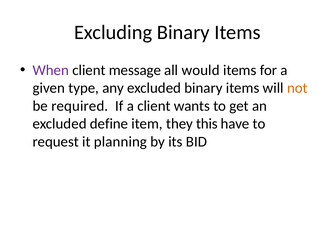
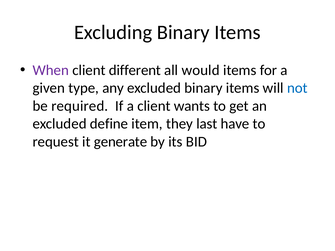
message: message -> different (135, 70)
not colour: orange -> blue (297, 88)
this: this -> last (207, 124)
planning: planning -> generate (121, 142)
